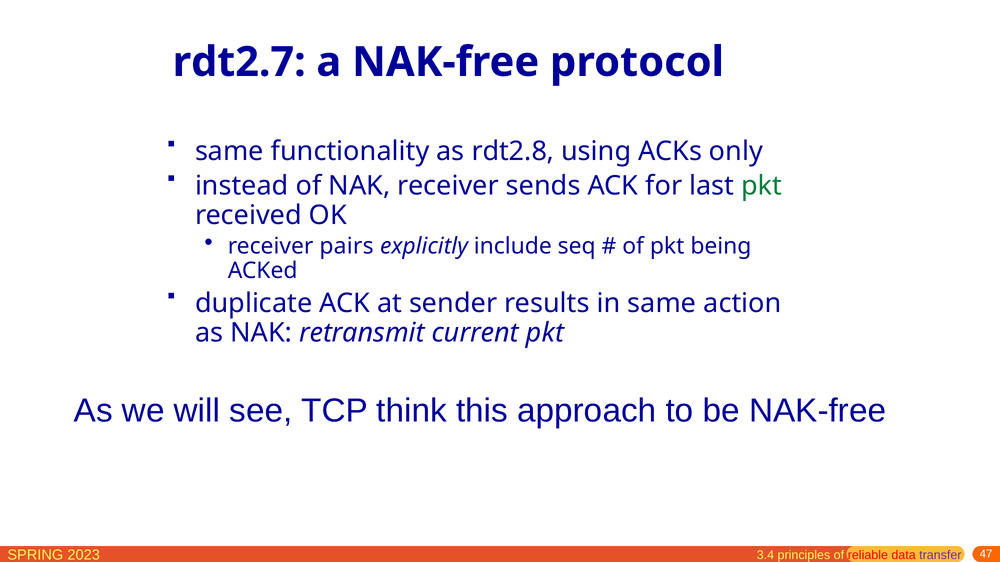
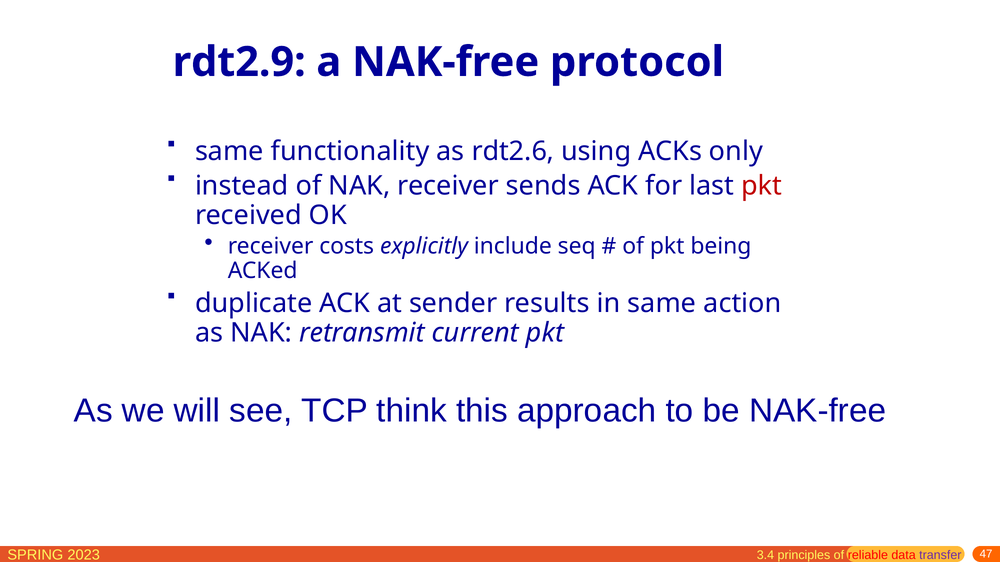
rdt2.7: rdt2.7 -> rdt2.9 (239, 62)
rdt2.8: rdt2.8 -> rdt2.6 (513, 152)
pkt colour: green -> red (762, 186)
pairs: pairs -> costs (347, 246)
